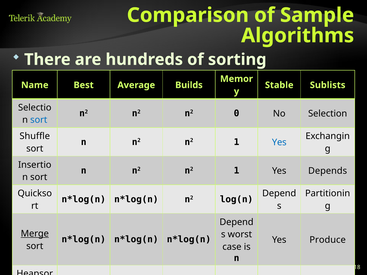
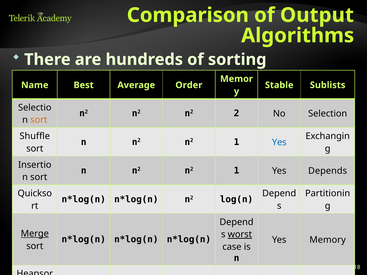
Sample: Sample -> Output (317, 15)
Builds: Builds -> Order (189, 85)
0: 0 -> 2 (237, 113)
sort colour: blue -> orange (39, 120)
worst underline: none -> present (240, 235)
Produce: Produce -> Memory (328, 240)
